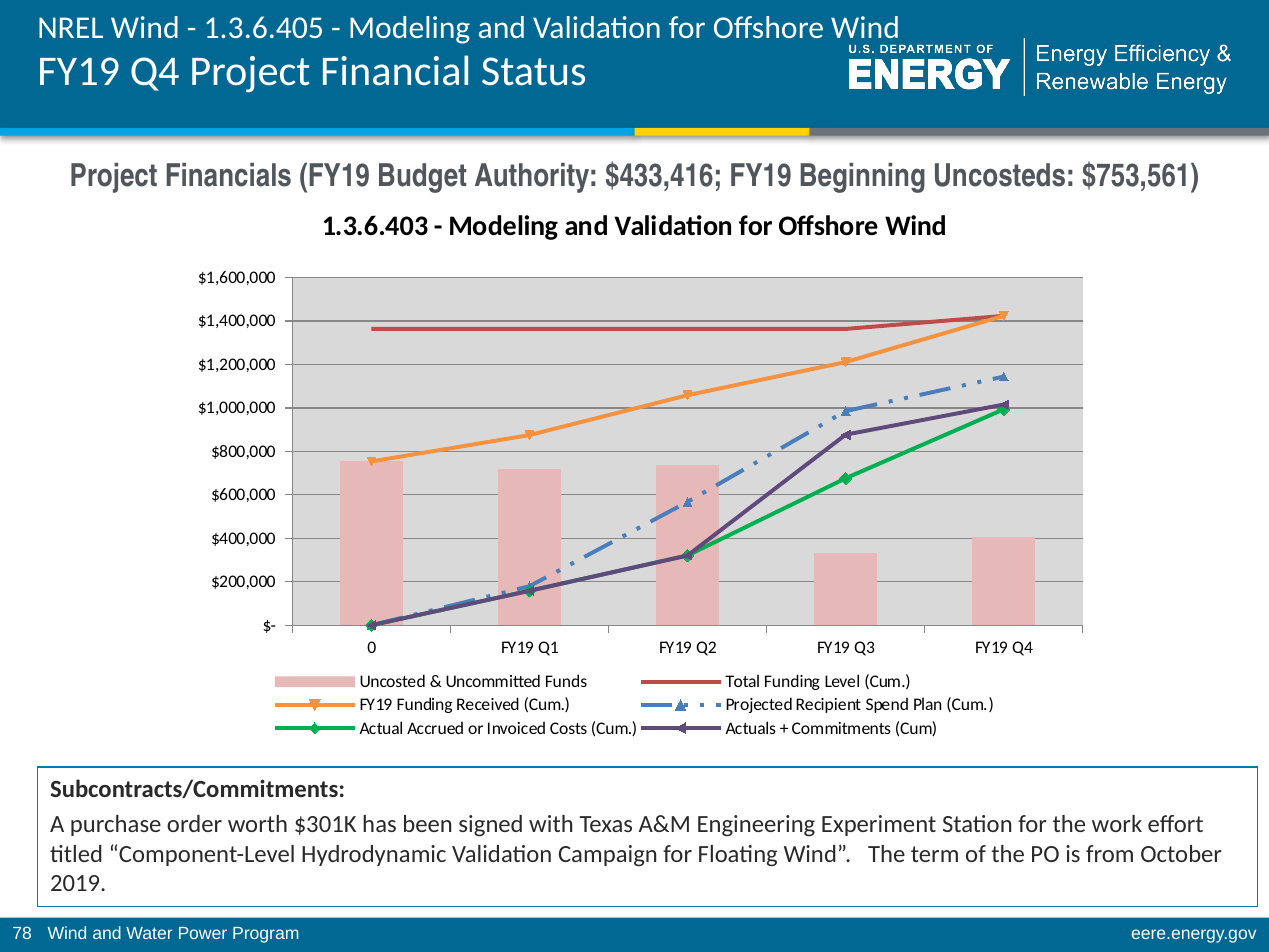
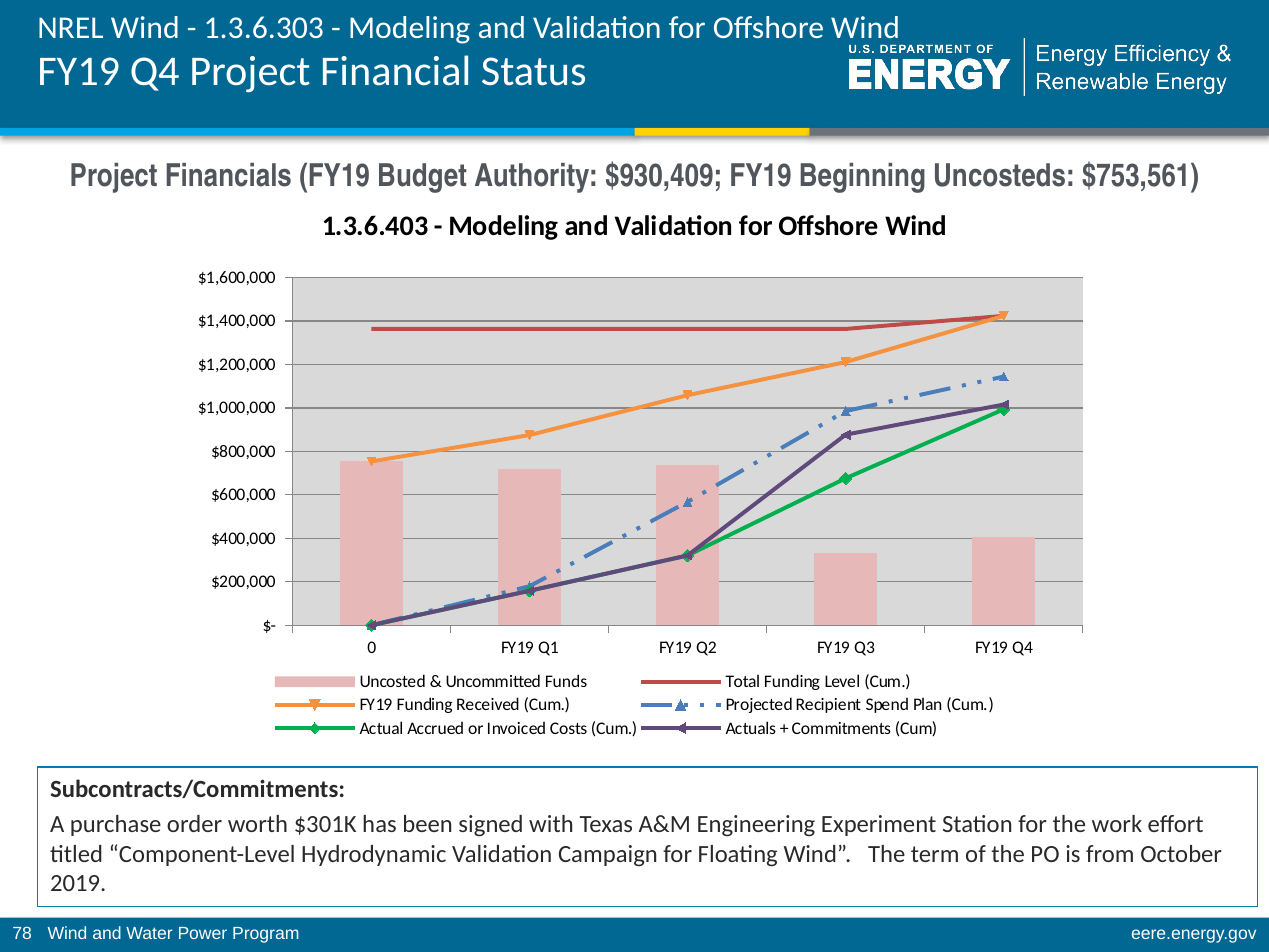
1.3.6.405: 1.3.6.405 -> 1.3.6.303 (264, 28)
$433,416: $433,416 -> $930,409 (664, 176)
